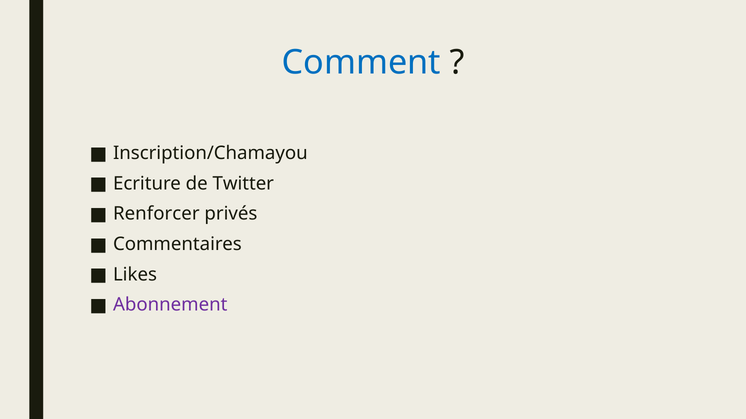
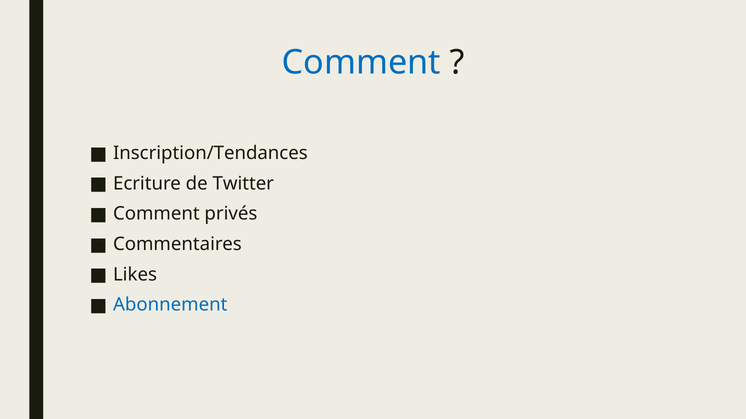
Inscription/Chamayou: Inscription/Chamayou -> Inscription/Tendances (210, 153)
Renforcer: Renforcer -> Comment (156, 214)
Abonnement colour: purple -> blue (170, 305)
